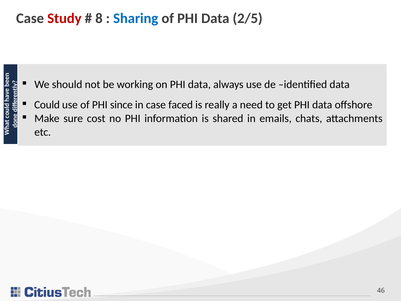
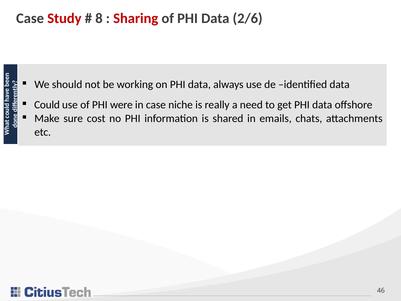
Sharing colour: blue -> red (136, 18)
2/5: 2/5 -> 2/6 (248, 18)
since: since -> were (121, 105)
faced: faced -> niche (181, 105)
